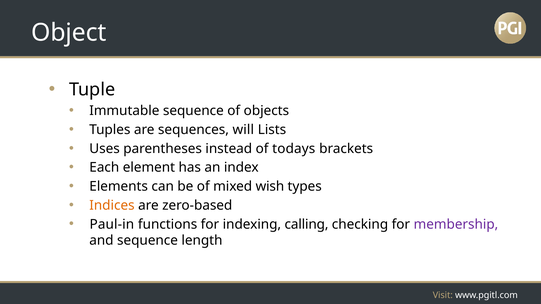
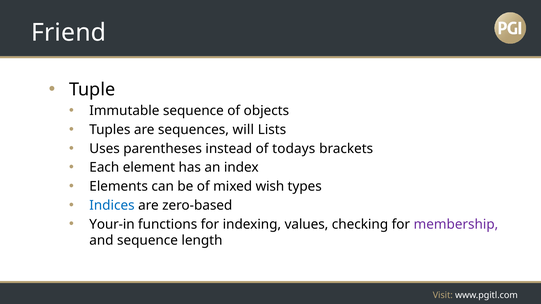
Object: Object -> Friend (69, 33)
Indices colour: orange -> blue (112, 206)
Paul-in: Paul-in -> Your-in (112, 224)
calling: calling -> values (306, 224)
